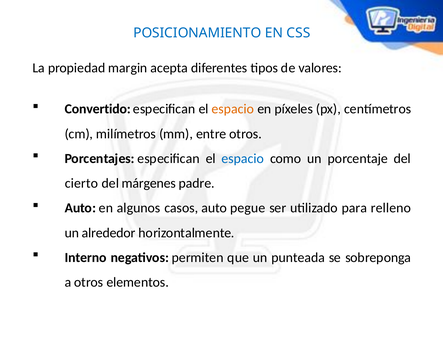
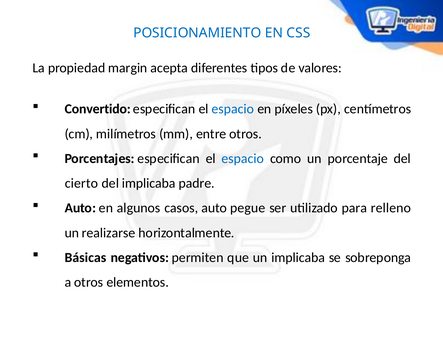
espacio colour: orange -> blue (233, 109)
del márgenes: márgenes -> implicaba (149, 183)
alrededor: alrededor -> realizarse (108, 232)
Interno: Interno -> Básicas (85, 257)
un punteada: punteada -> implicaba (298, 257)
